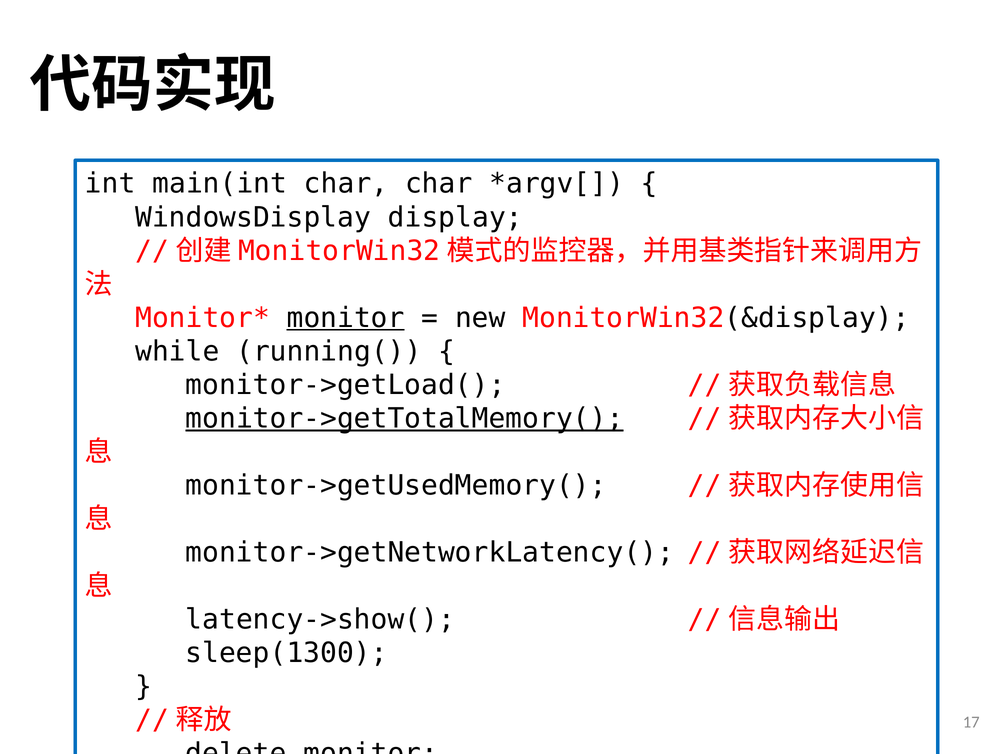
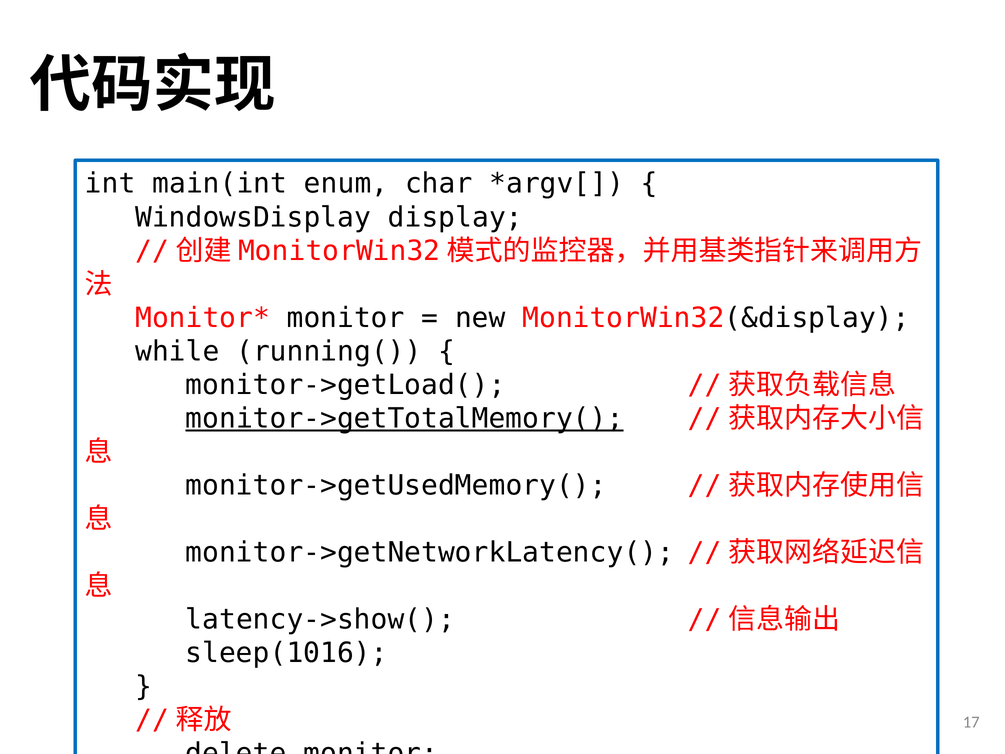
main(int char: char -> enum (346, 184)
monitor underline: present -> none (346, 318)
sleep(1300: sleep(1300 -> sleep(1016 (286, 653)
